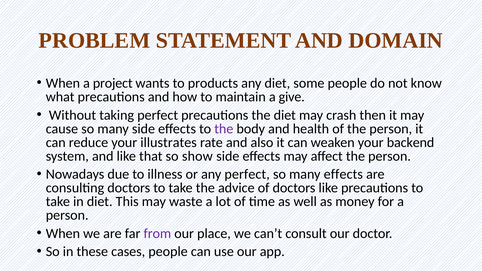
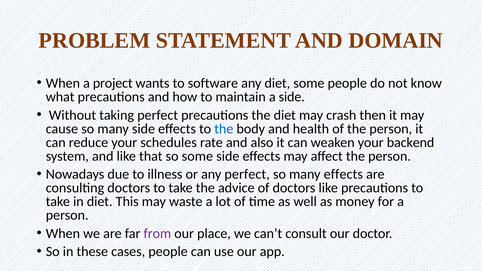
products: products -> software (213, 83)
a give: give -> side (292, 97)
the colour: purple -> blue (224, 129)
illustrates: illustrates -> schedules (169, 142)
so show: show -> some (197, 156)
